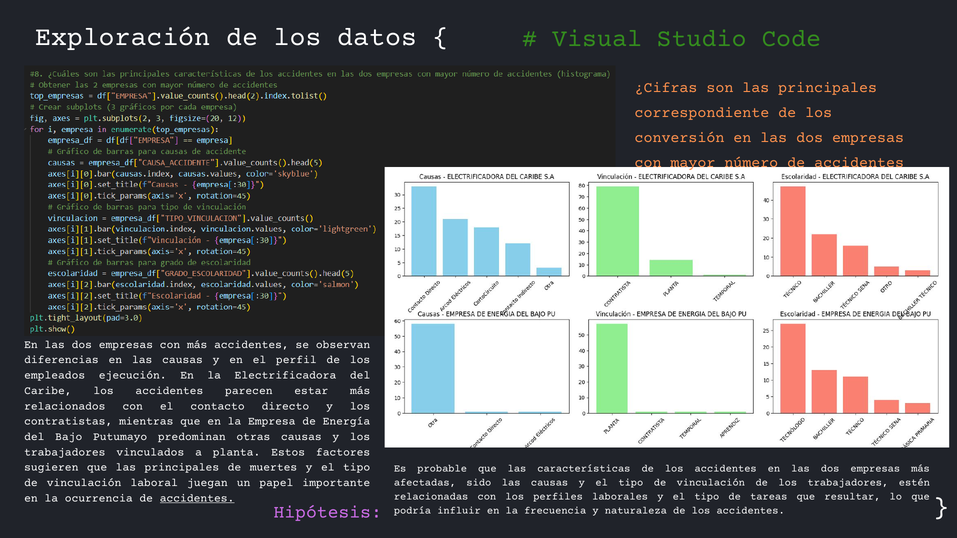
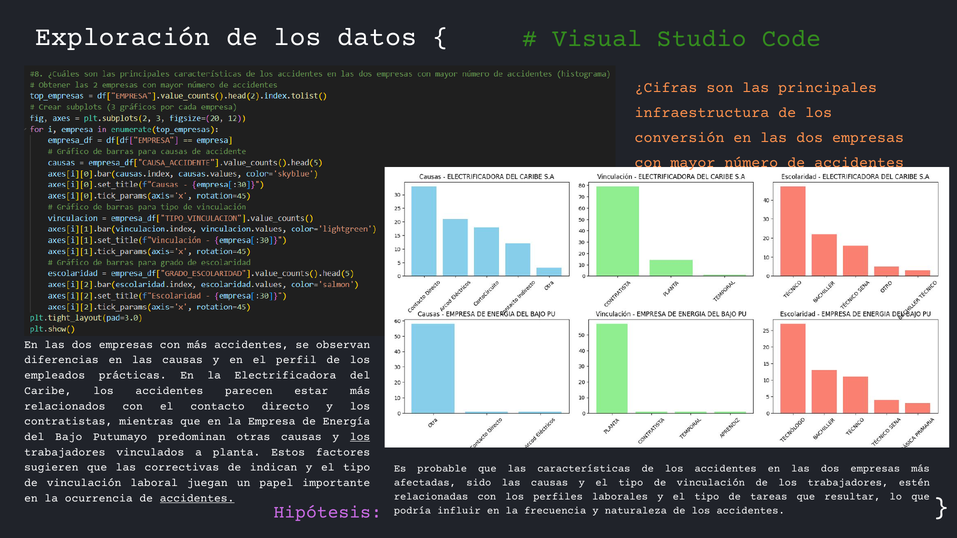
correspondiente: correspondiente -> infraestructura (702, 112)
ejecución: ejecución -> prácticas (133, 375)
los underline: none -> present (360, 437)
que las principales: principales -> correctivas (182, 468)
muertes: muertes -> indican (273, 468)
